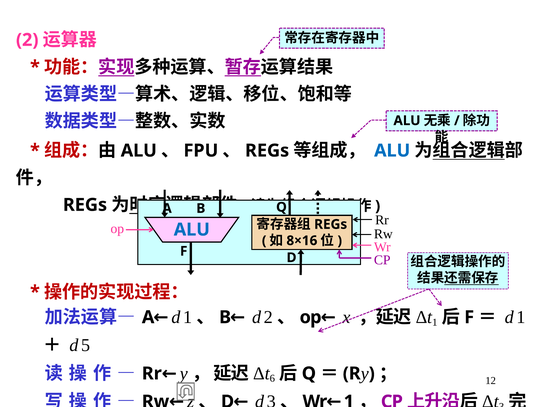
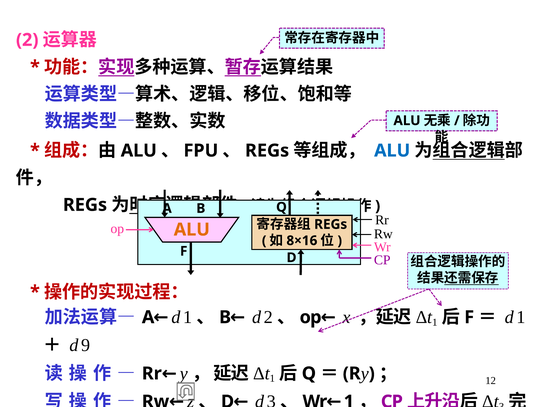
ALU colour: blue -> orange (192, 229)
5: 5 -> 9 (86, 345)
6: 6 -> 1 (272, 378)
